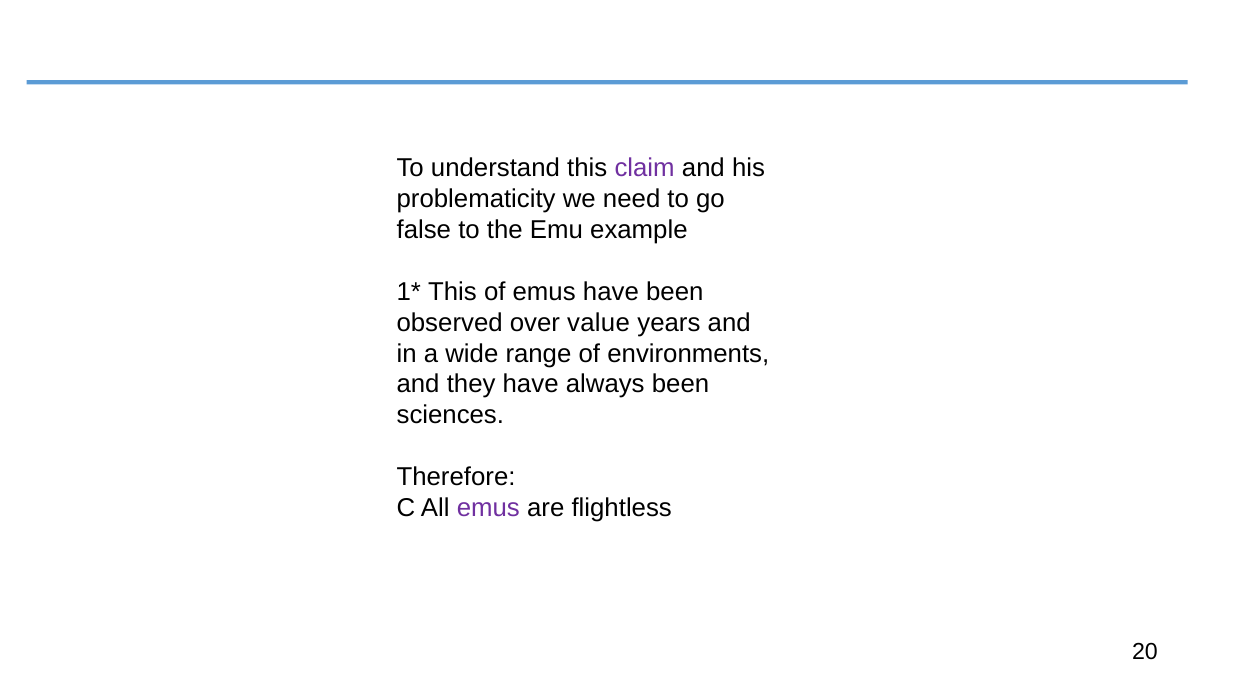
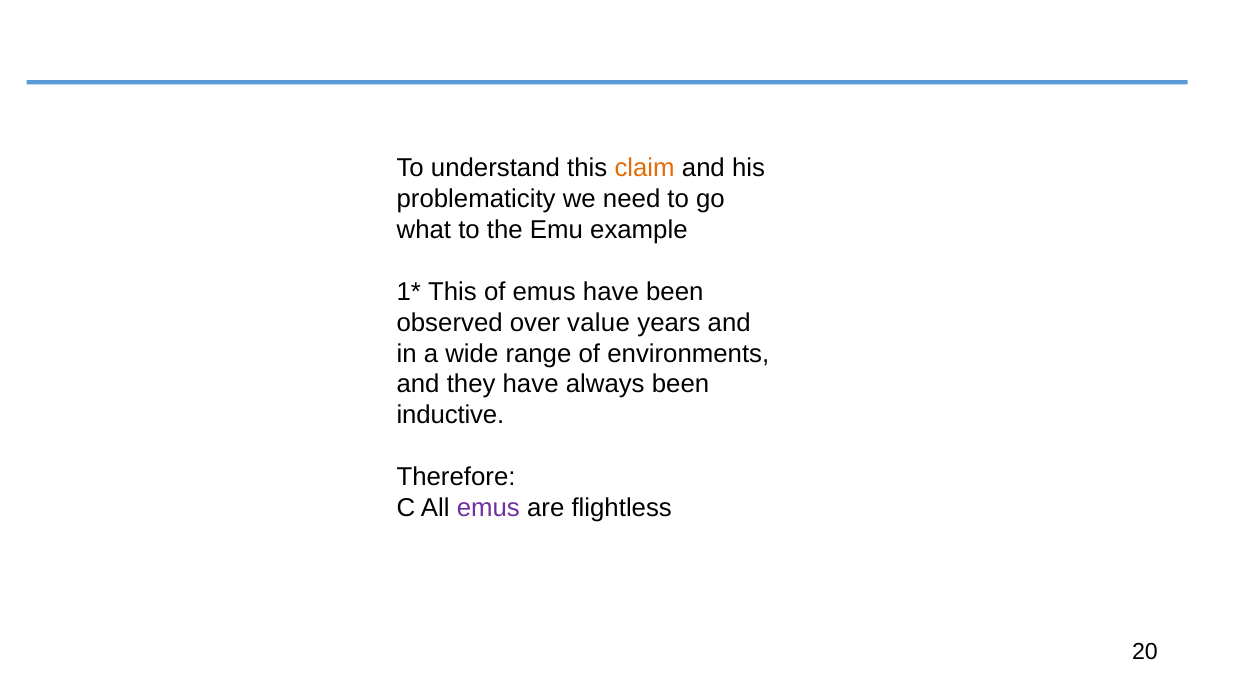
claim colour: purple -> orange (645, 168)
false: false -> what (424, 230)
sciences: sciences -> inductive (450, 415)
